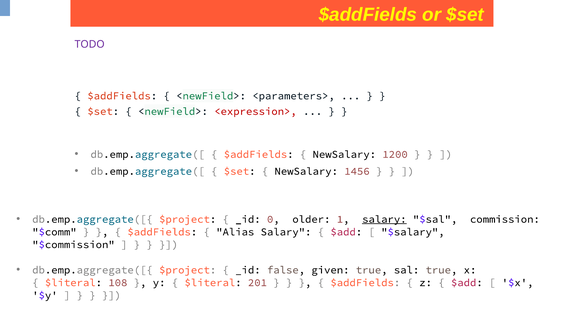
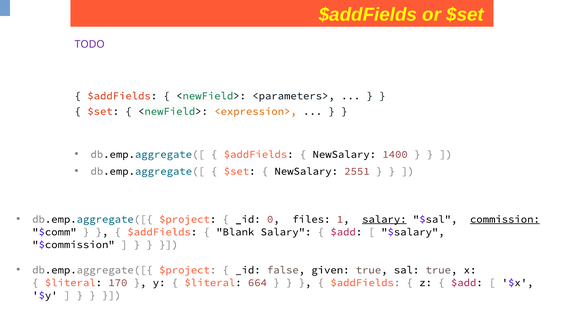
<expression> colour: red -> orange (255, 111)
1200: 1200 -> 1400 (395, 154)
1456: 1456 -> 2551 (357, 171)
older: older -> files (311, 219)
commission underline: none -> present (505, 219)
Alias: Alias -> Blank (235, 232)
108: 108 -> 170 (118, 283)
201: 201 -> 664 (257, 283)
